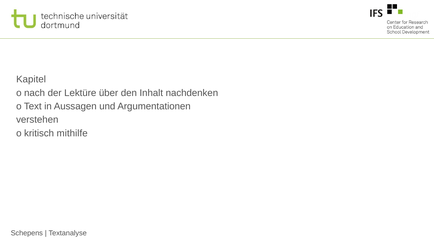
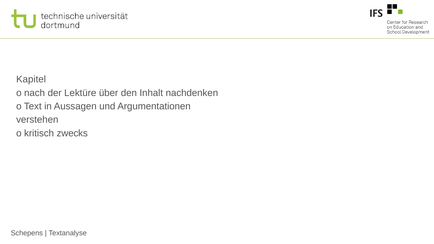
mithilfe: mithilfe -> zwecks (72, 133)
